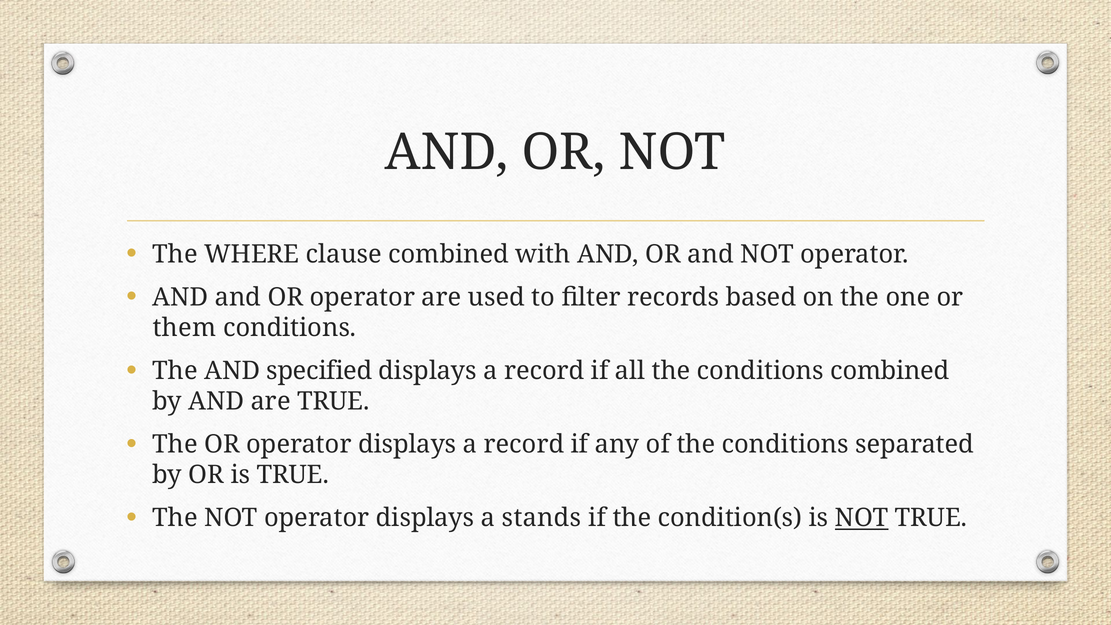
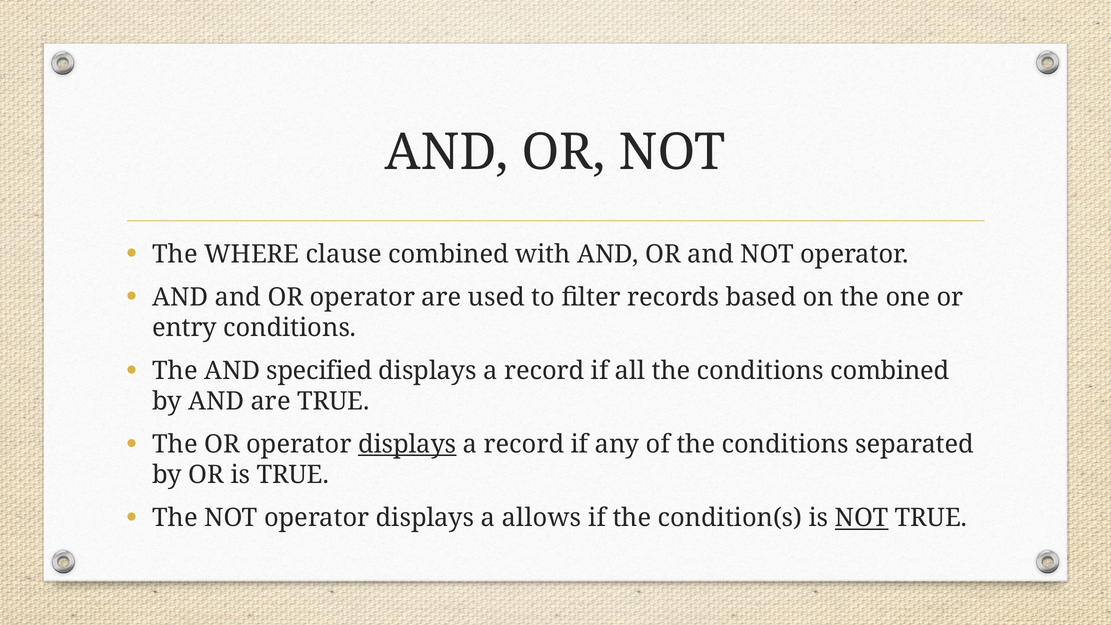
them: them -> entry (185, 328)
displays underline: none -> present (407, 444)
stands: stands -> allows (542, 518)
